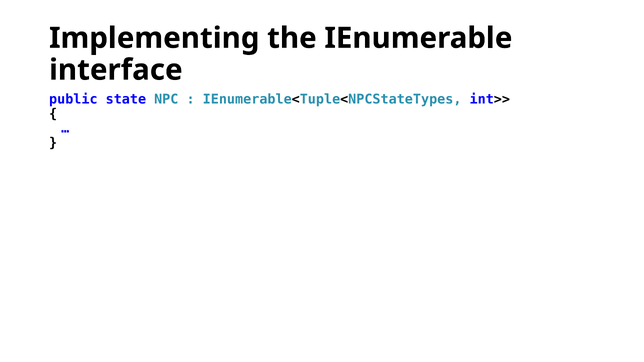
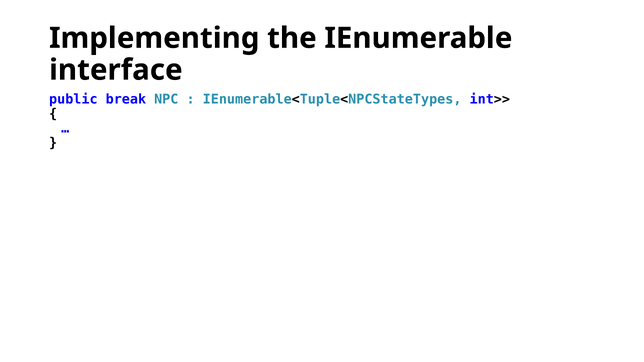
state: state -> break (126, 100)
